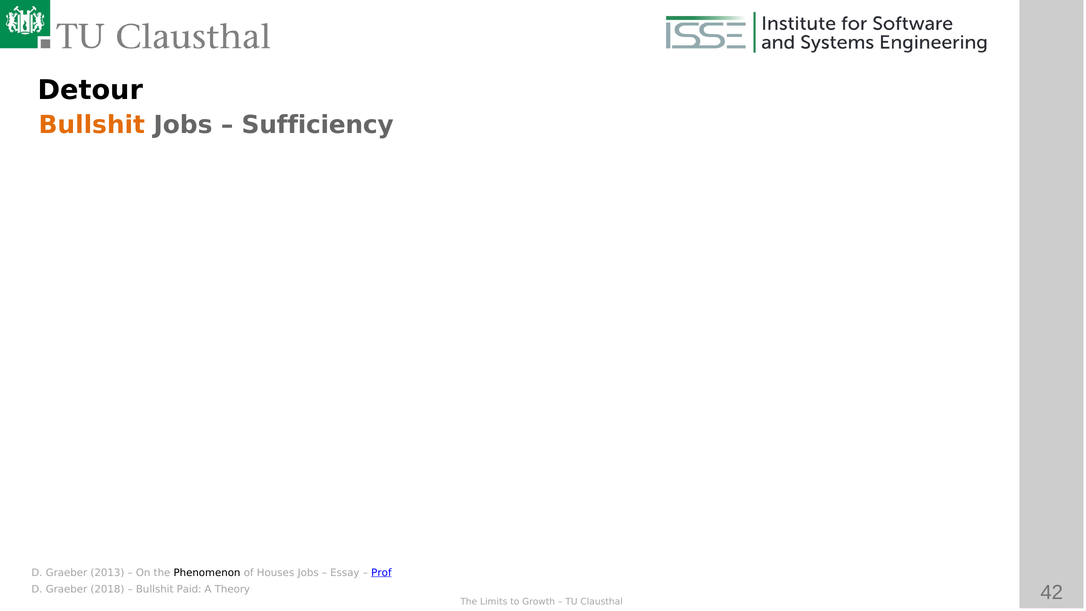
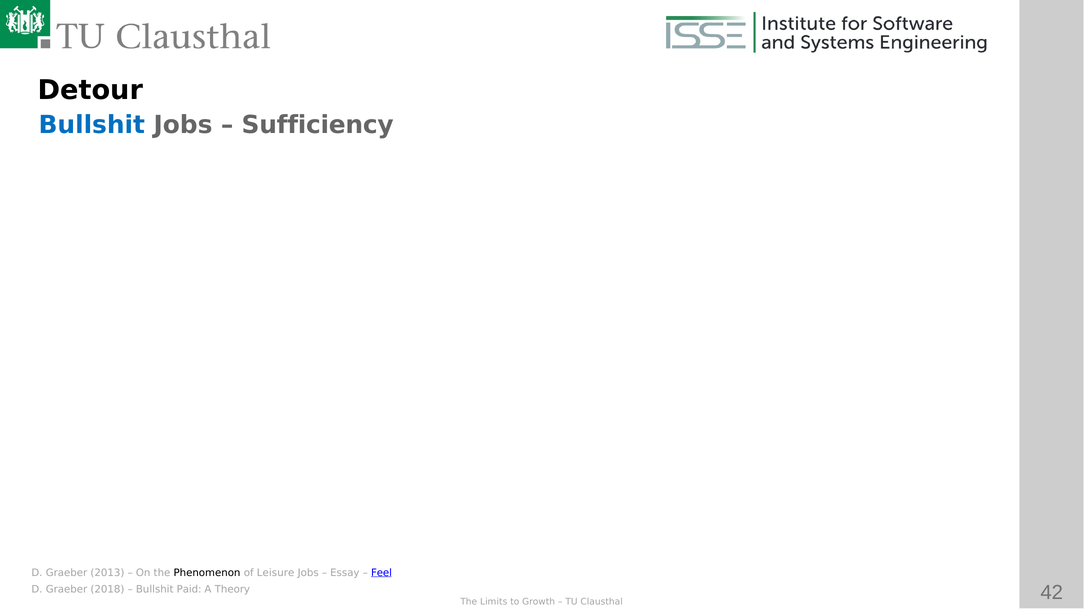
Bullshit colour: orange -> blue (92, 125)
Houses: Houses -> Leisure (276, 573)
Prof: Prof -> Feel (381, 573)
